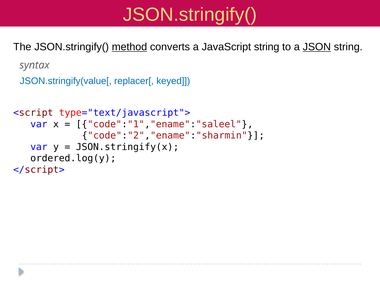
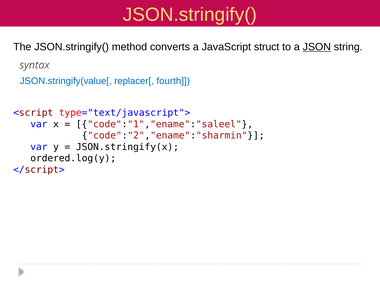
method underline: present -> none (129, 47)
JavaScript string: string -> struct (267, 47)
keyed: keyed -> fourth (173, 81)
